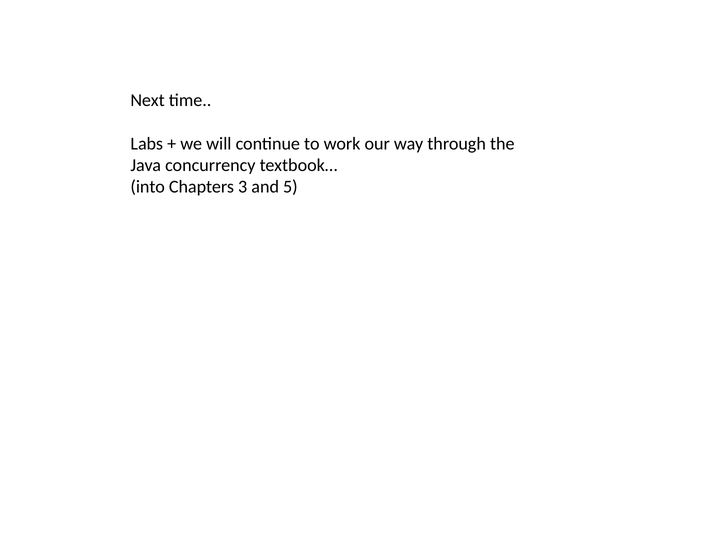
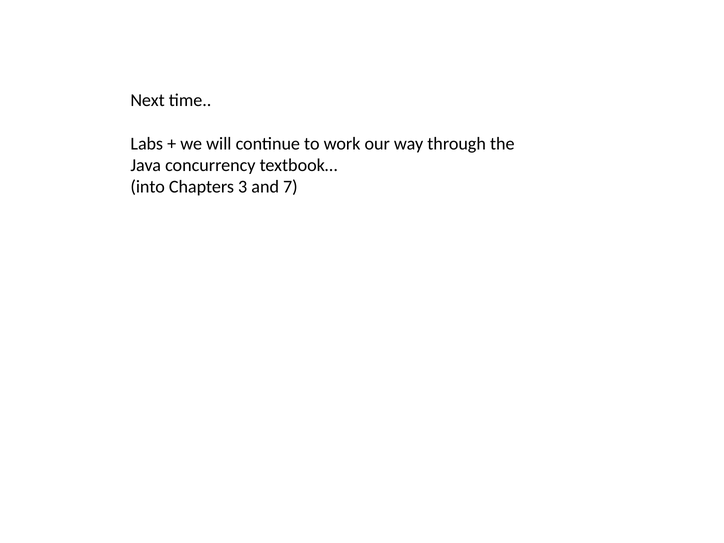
5: 5 -> 7 (290, 187)
